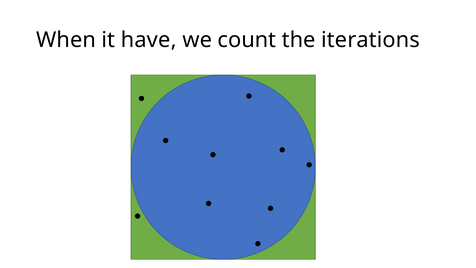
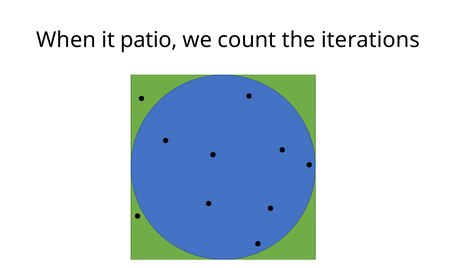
have: have -> patio (149, 40)
